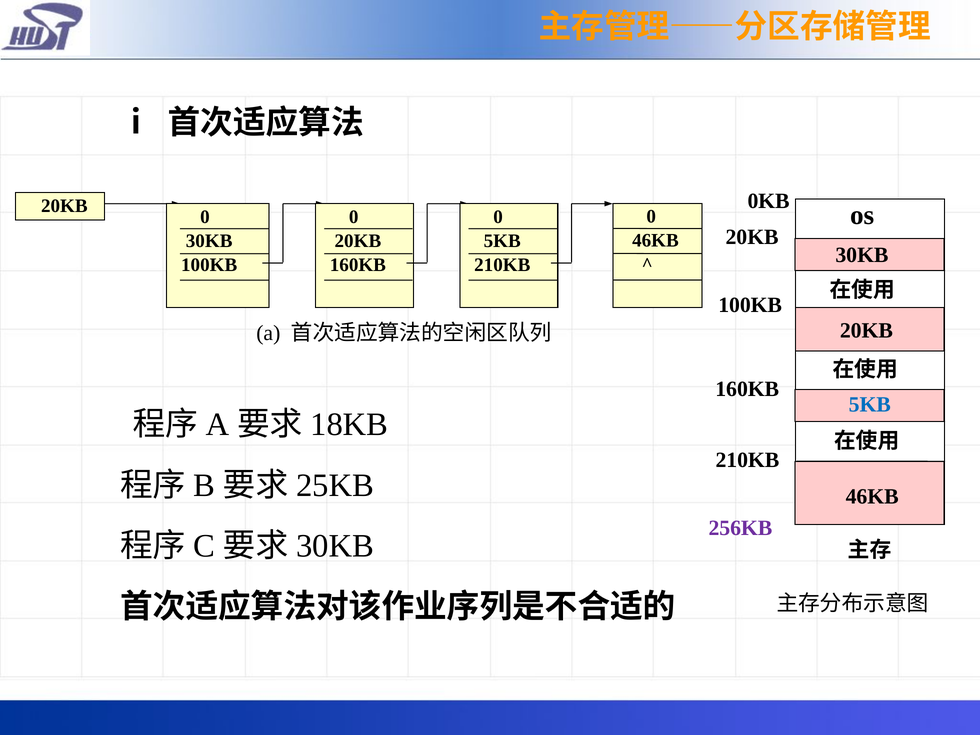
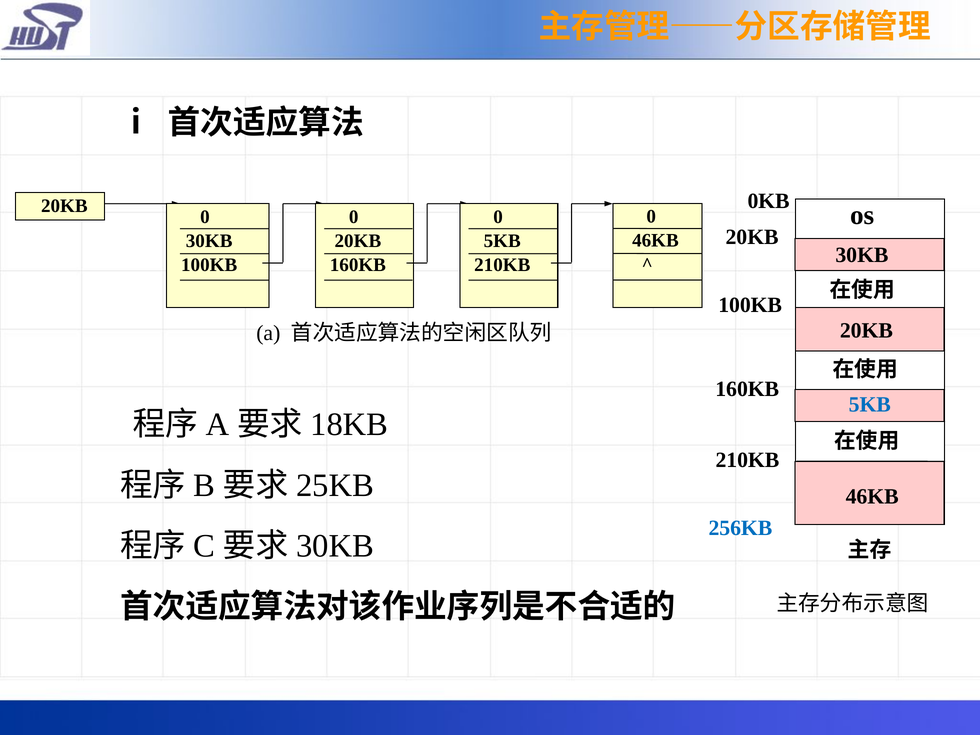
256KB colour: purple -> blue (740, 528)
